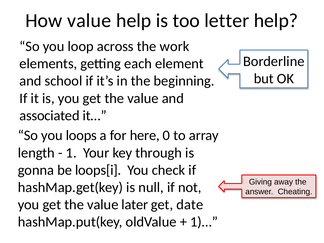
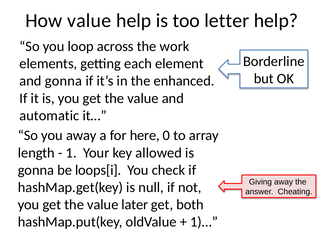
and school: school -> gonna (63, 81)
beginning: beginning -> enhanced (184, 81)
associated: associated -> automatic (49, 116)
you loops: loops -> away (81, 135)
through: through -> allowed (159, 153)
date: date -> both (190, 205)
